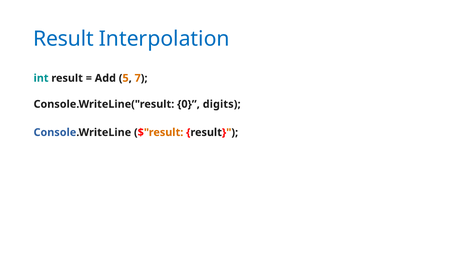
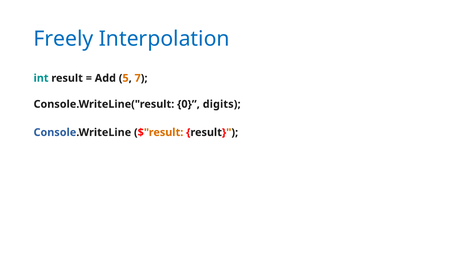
Result: Result -> Freely (63, 39)
